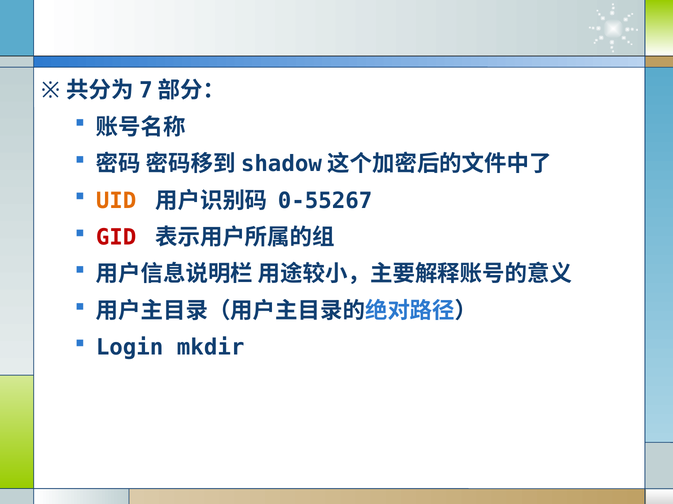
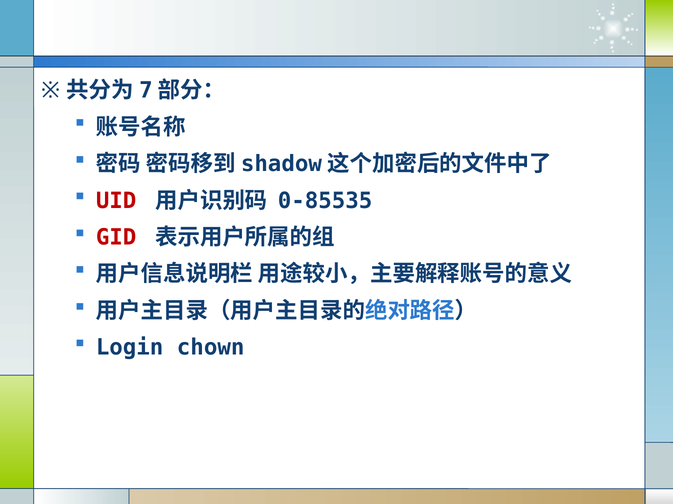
UID colour: orange -> red (116, 201)
0-55267: 0-55267 -> 0-85535 (325, 201)
mkdir: mkdir -> chown (211, 348)
